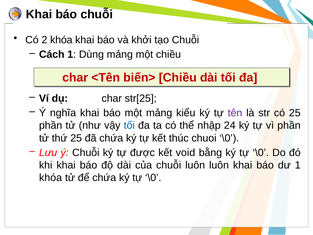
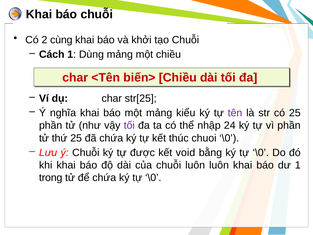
2 khóa: khóa -> cùng (61, 40)
tối colour: blue -> purple (129, 125)
khóa: khóa -> trong (51, 178)
